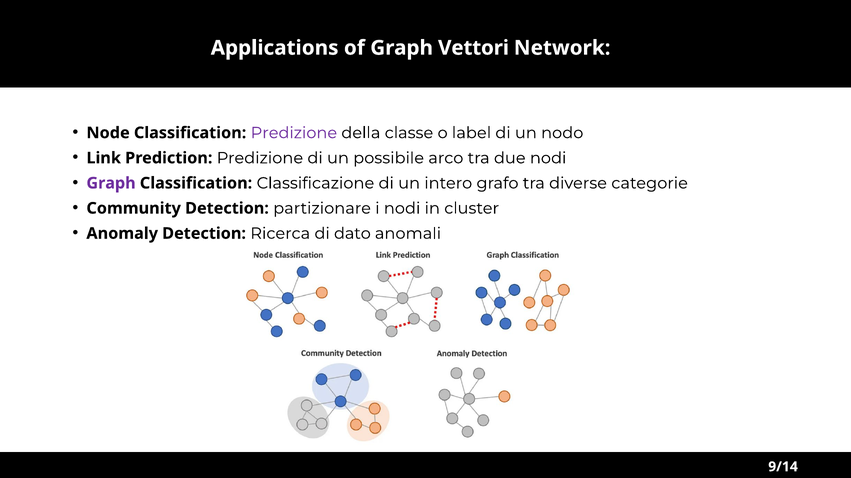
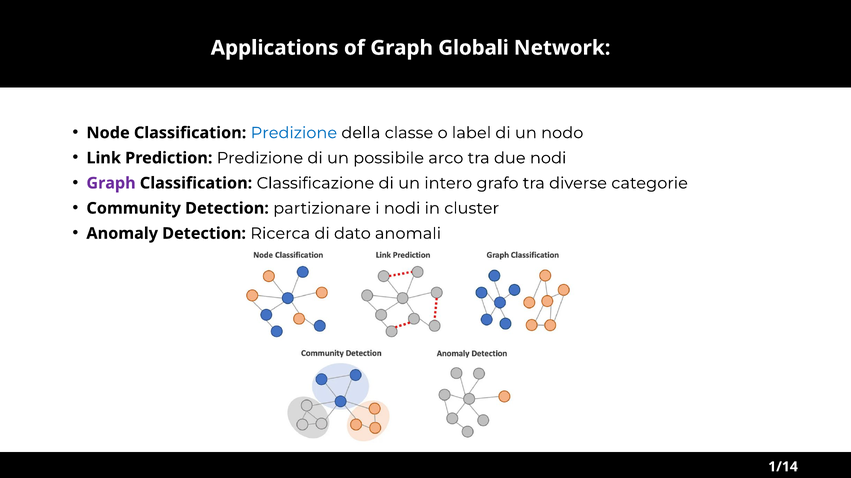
Vettori: Vettori -> Globali (473, 48)
Predizione colour: purple -> blue (294, 133)
9/14: 9/14 -> 1/14 (783, 467)
